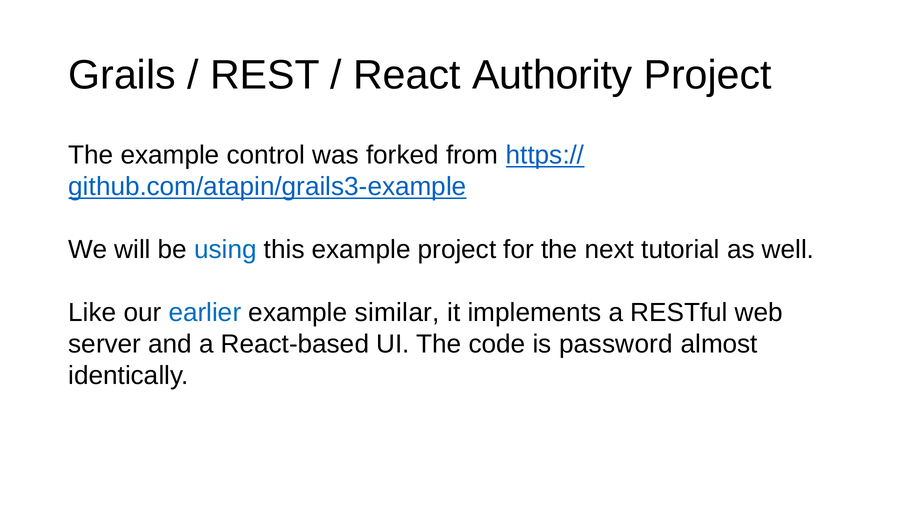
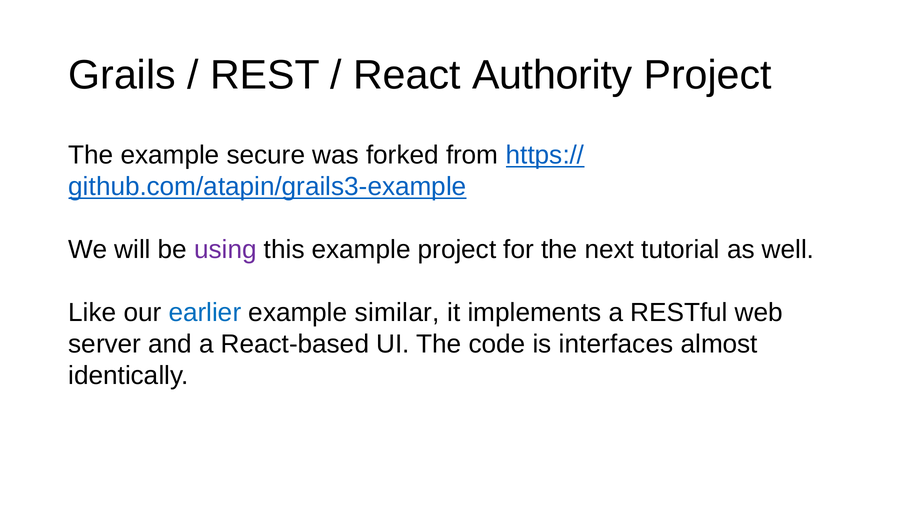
control: control -> secure (266, 155)
using colour: blue -> purple (226, 250)
password: password -> interfaces (616, 344)
